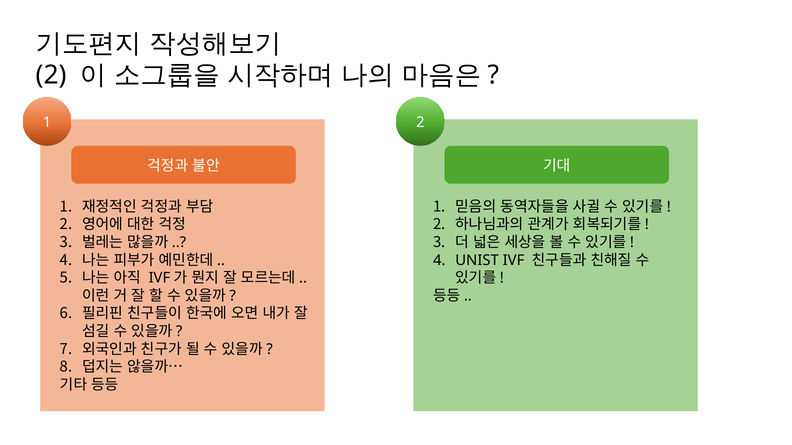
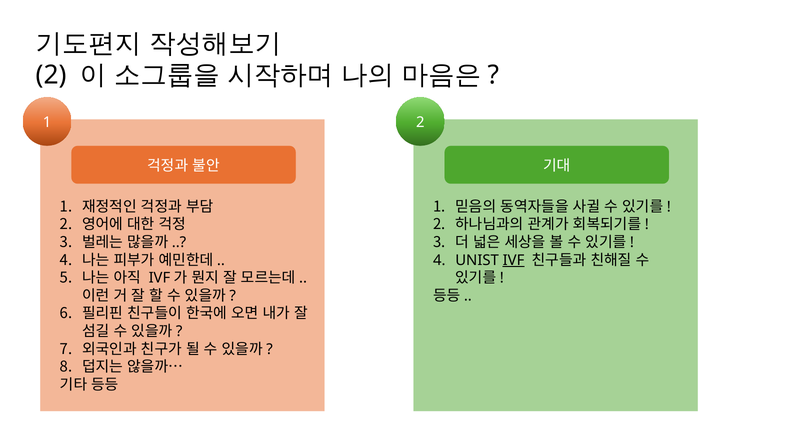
IVF underline: none -> present (514, 260)
